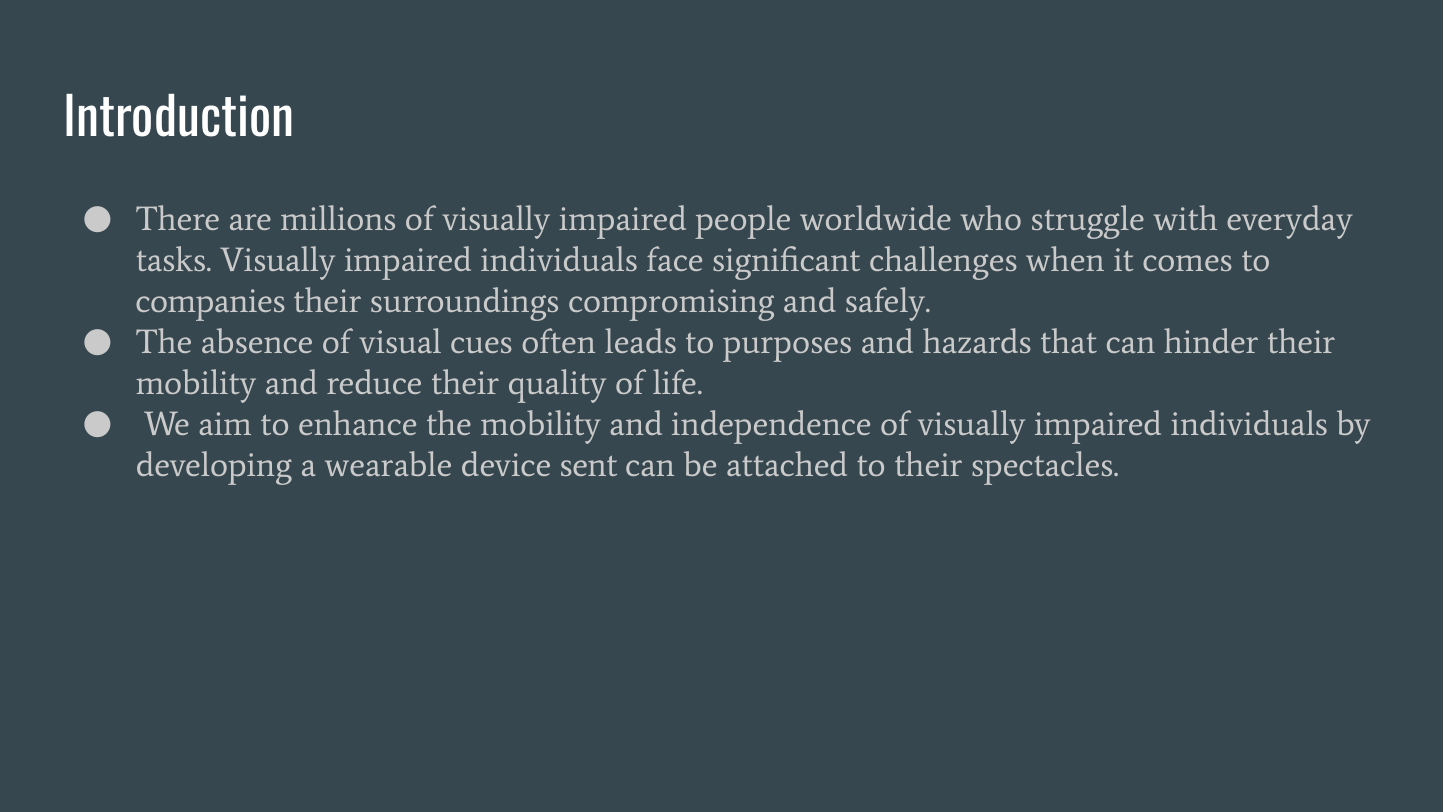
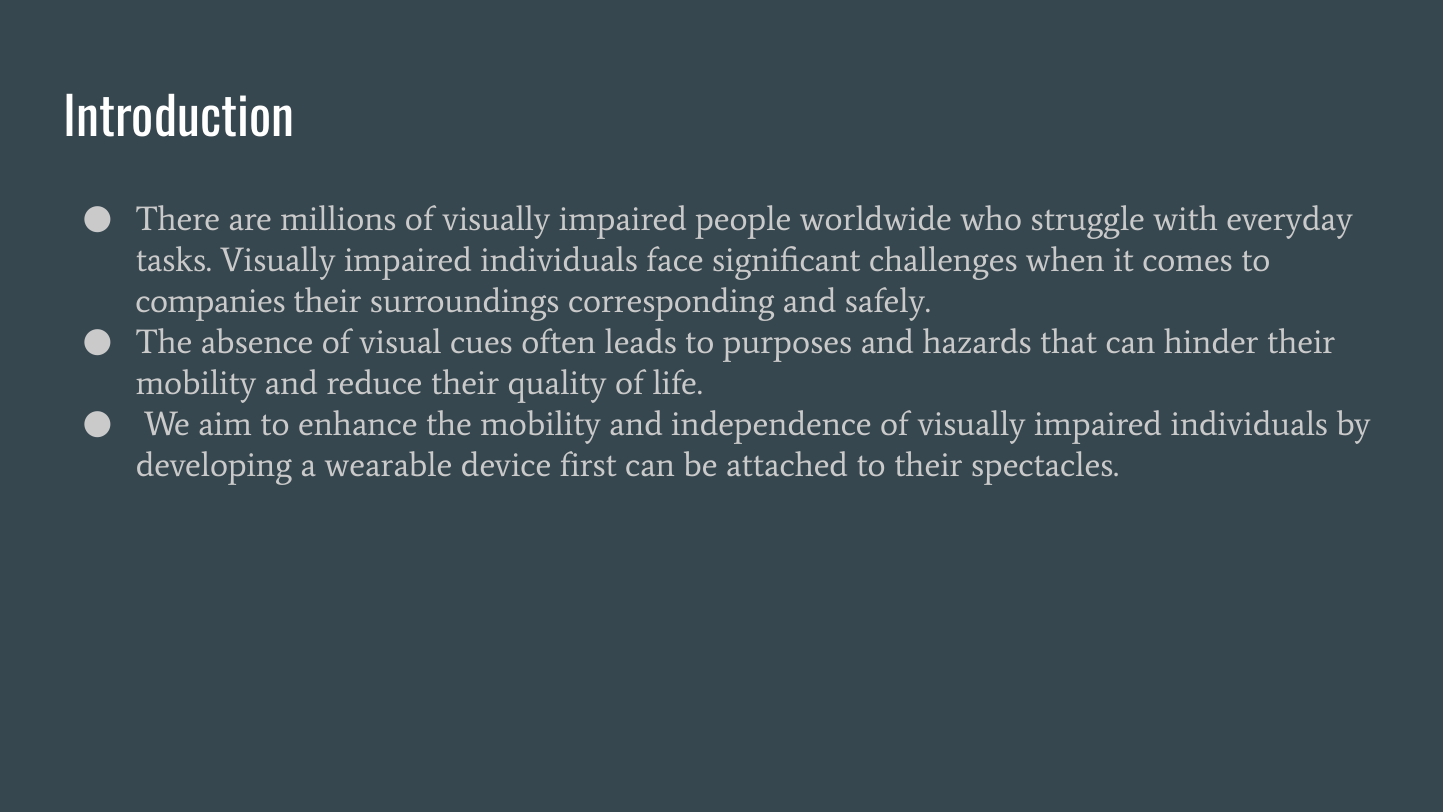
compromising: compromising -> corresponding (671, 301)
sent: sent -> first (588, 465)
